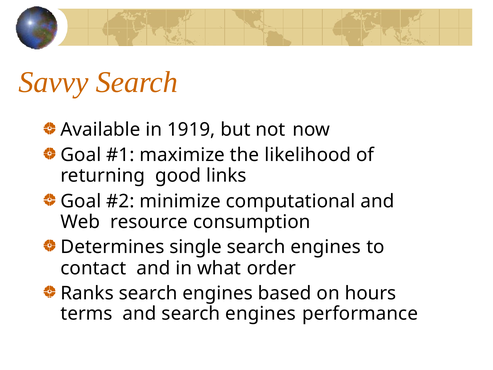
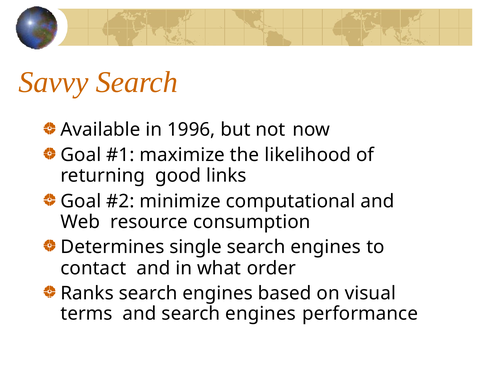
1919: 1919 -> 1996 (191, 130)
hours: hours -> visual (370, 293)
